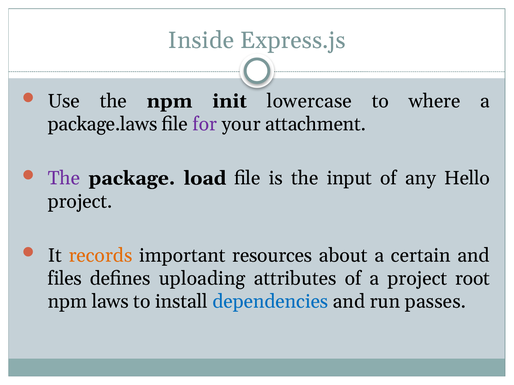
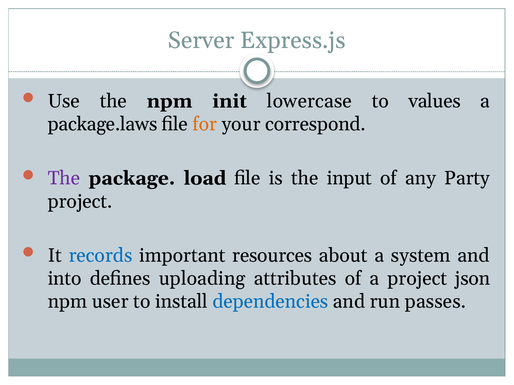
Inside: Inside -> Server (201, 40)
where: where -> values (435, 101)
for colour: purple -> orange (205, 124)
attachment: attachment -> correspond (315, 124)
Hello: Hello -> Party (467, 178)
records colour: orange -> blue (101, 256)
certain: certain -> system (421, 256)
files: files -> into (65, 279)
root: root -> json (473, 279)
laws: laws -> user (110, 302)
